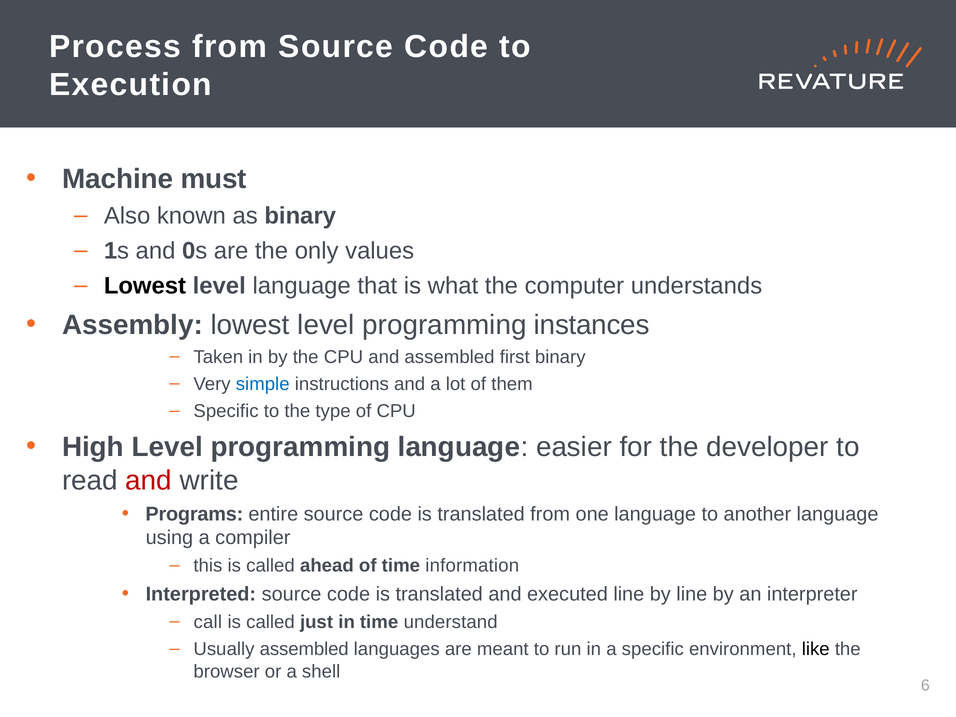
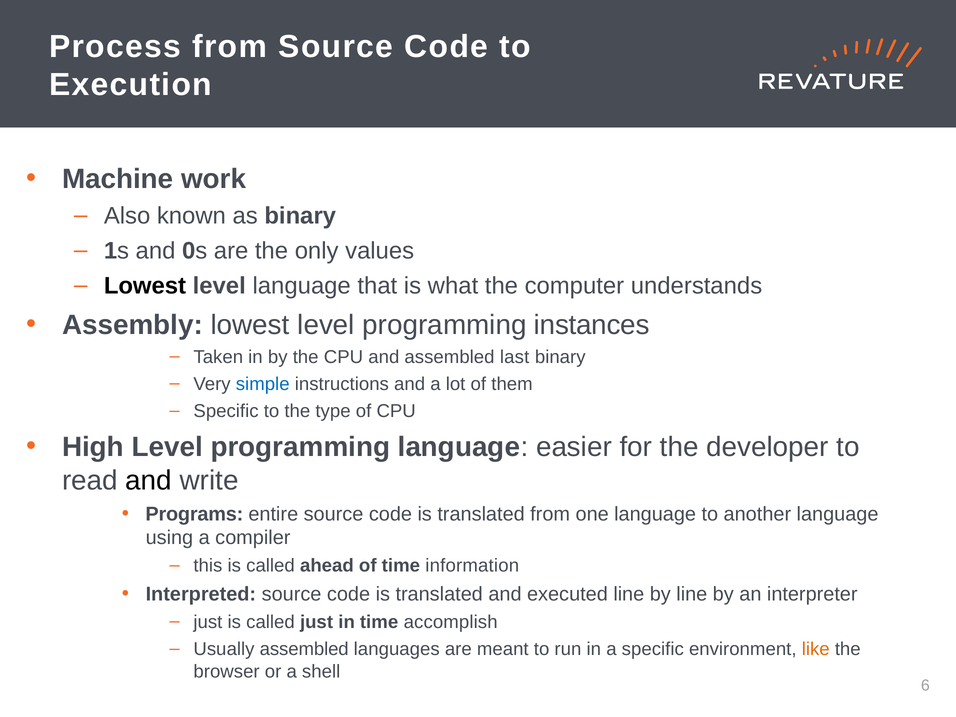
must: must -> work (214, 179)
first: first -> last (515, 357)
and colour: red -> black (149, 481)
call: call -> just (208, 622)
understand: understand -> accomplish (451, 622)
like colour: black -> orange (816, 649)
